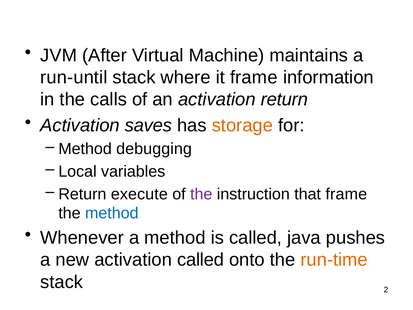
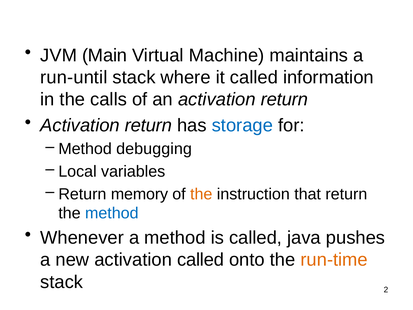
After: After -> Main (105, 55)
it frame: frame -> called (254, 77)
saves: saves -> return (148, 125)
storage colour: orange -> blue (242, 125)
execute: execute -> memory (139, 194)
the colour: purple -> orange (201, 194)
that frame: frame -> return (346, 194)
